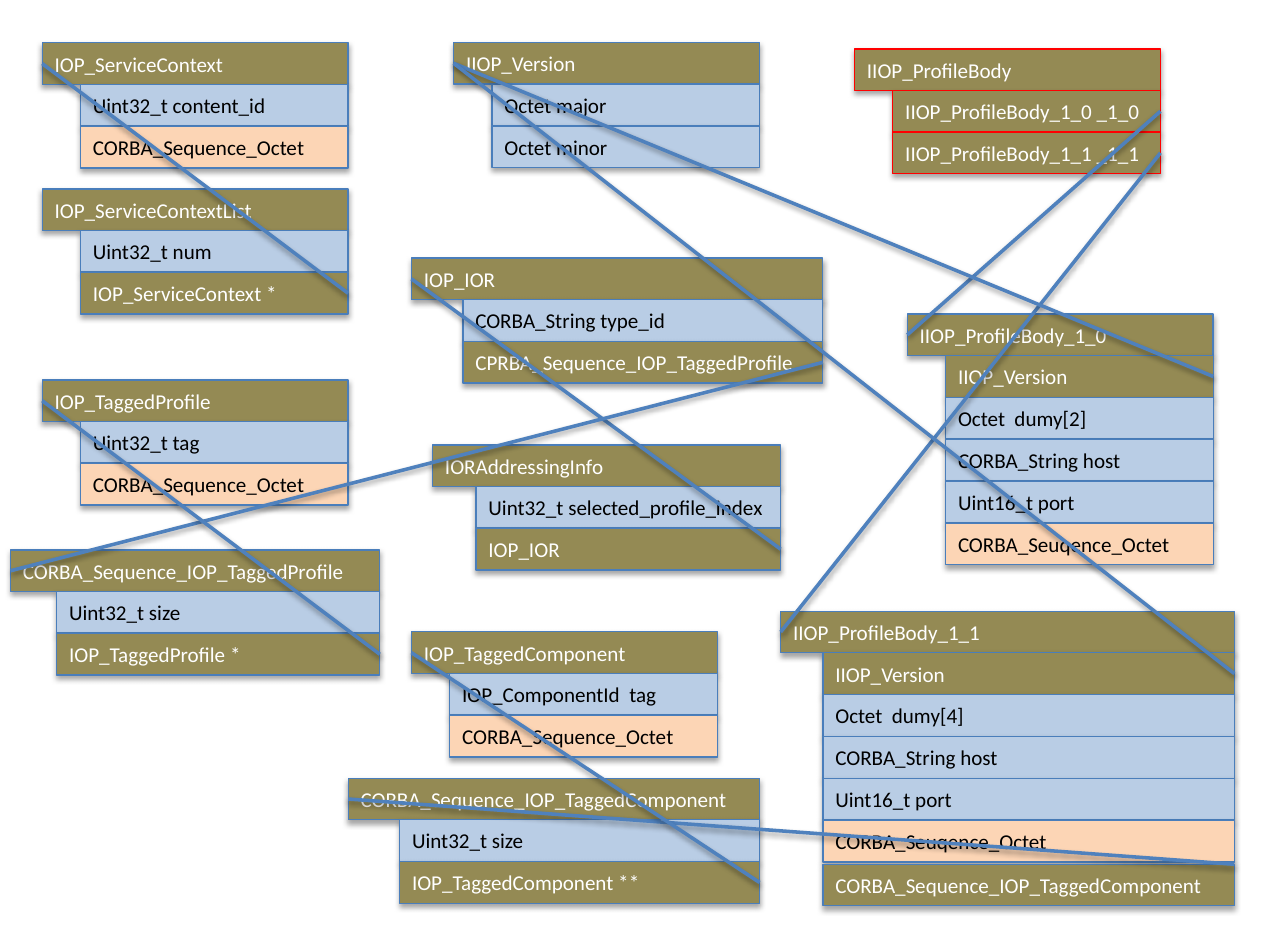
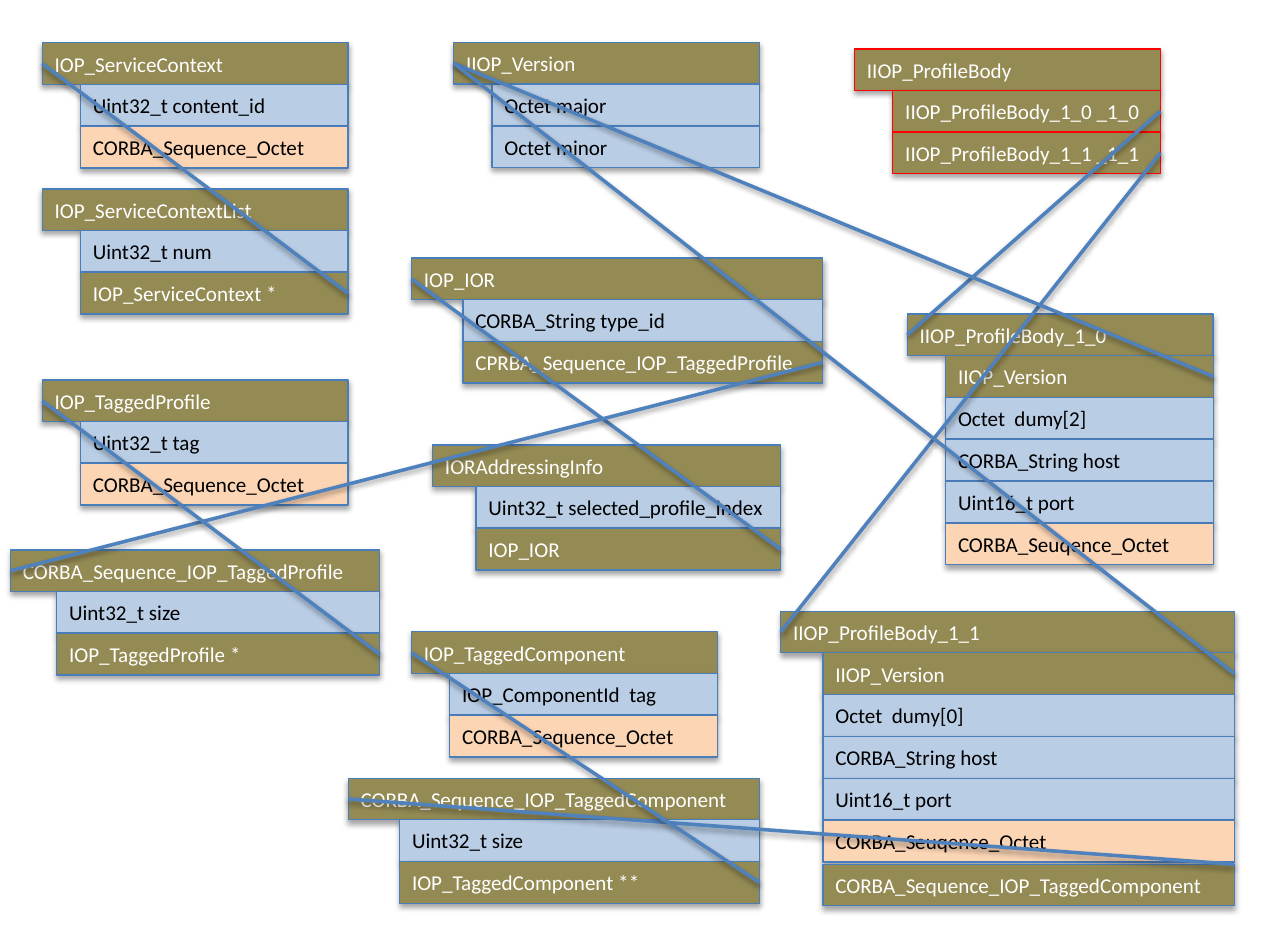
dumy[4: dumy[4 -> dumy[0 (928, 717)
